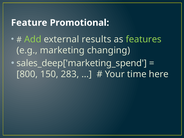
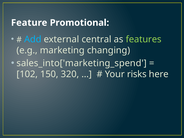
Add colour: light green -> light blue (33, 39)
results: results -> central (96, 39)
sales_deep['marketing_spend: sales_deep['marketing_spend -> sales_into['marketing_spend (82, 63)
800: 800 -> 102 (27, 74)
283: 283 -> 320 (70, 74)
time: time -> risks (137, 74)
